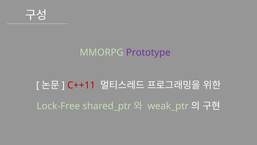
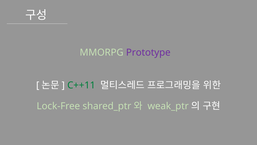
C++11 colour: red -> green (81, 85)
